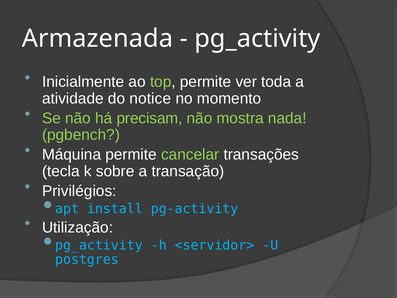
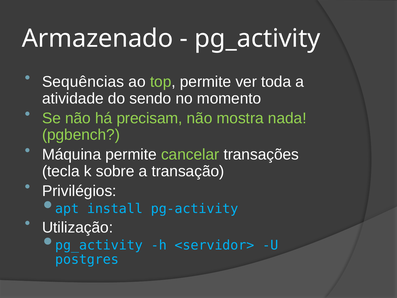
Armazenada: Armazenada -> Armazenado (97, 39)
Inicialmente: Inicialmente -> Sequências (83, 82)
notice: notice -> sendo (150, 98)
